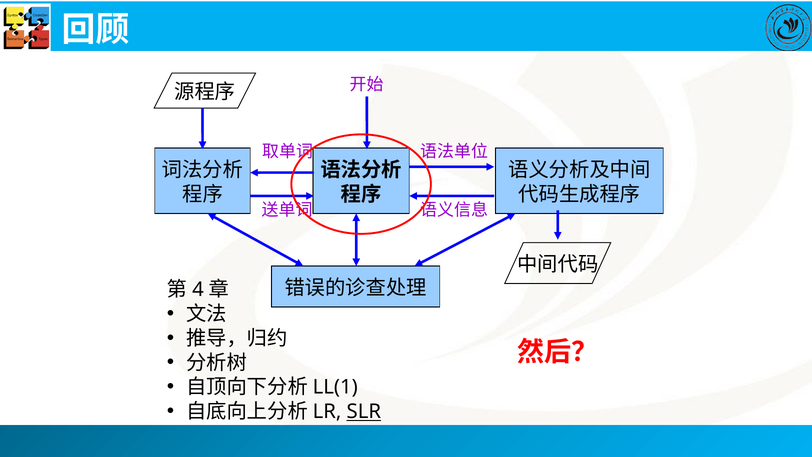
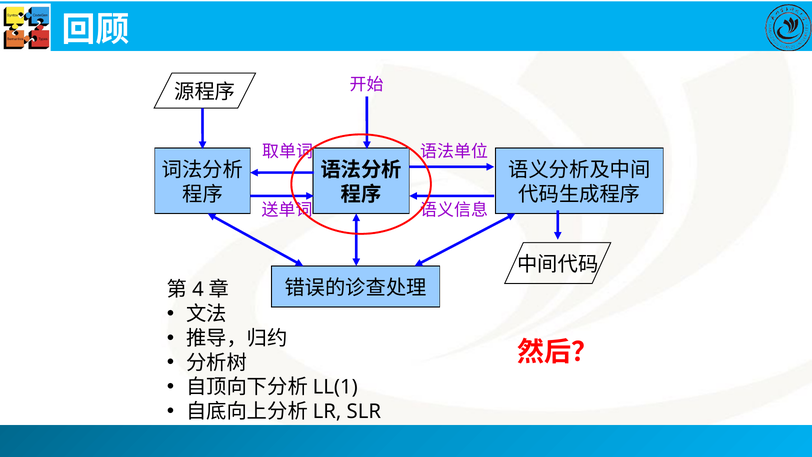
SLR underline: present -> none (364, 411)
